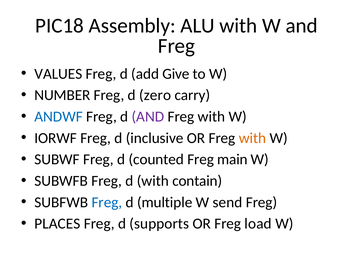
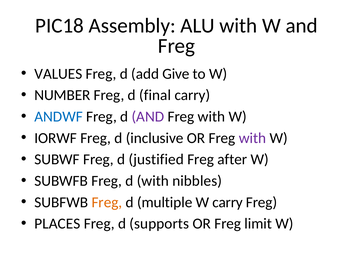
zero: zero -> final (155, 95)
with colour: orange -> purple (252, 138)
counted: counted -> justified (156, 159)
main: main -> after (232, 159)
contain: contain -> nibbles (197, 181)
Freg colour: blue -> orange (107, 202)
W send: send -> carry (228, 202)
load: load -> limit (258, 223)
